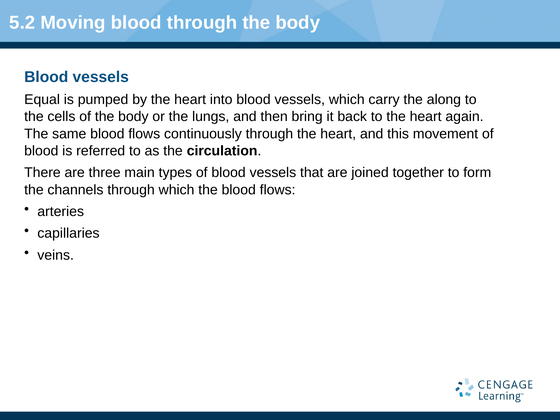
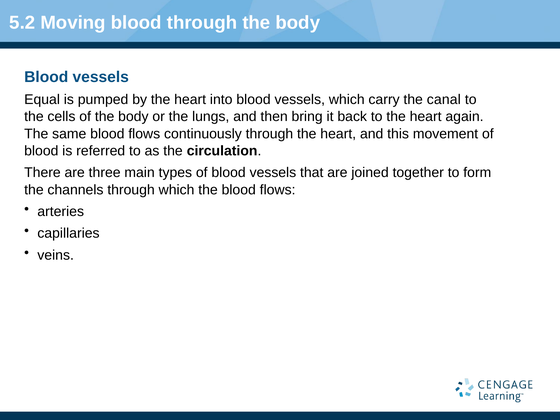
along: along -> canal (444, 100)
